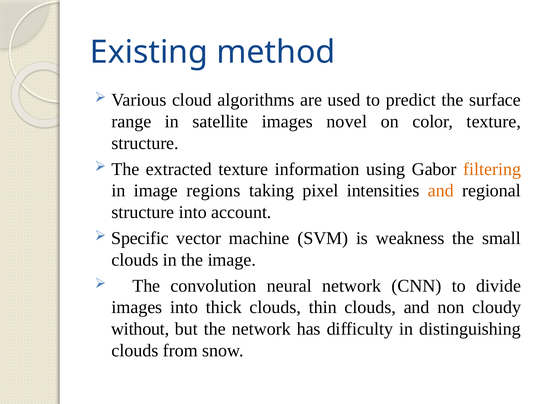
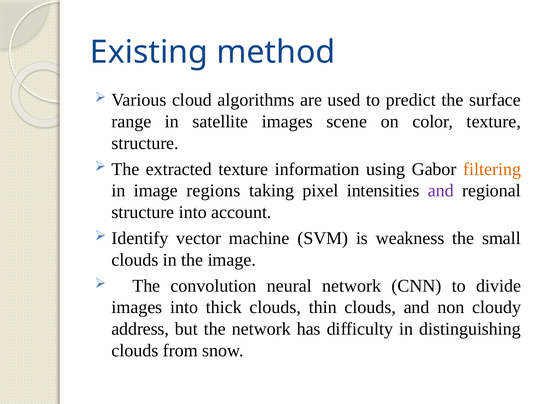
novel: novel -> scene (347, 122)
and colour: orange -> purple (441, 191)
Specific: Specific -> Identify (140, 238)
without: without -> address (140, 329)
